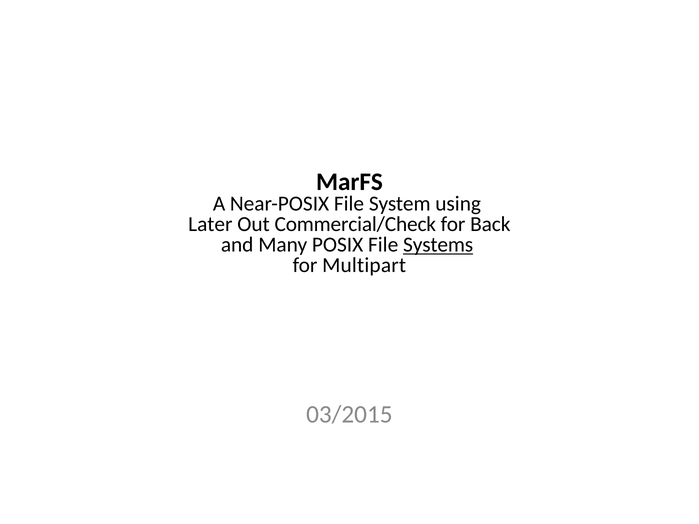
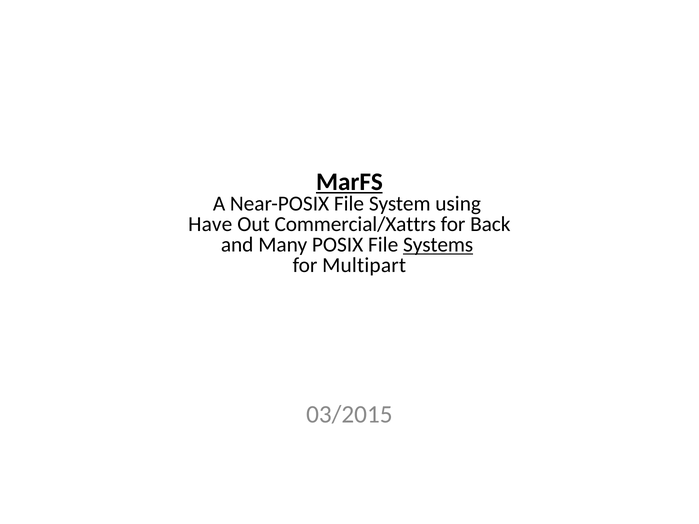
MarFS underline: none -> present (349, 182)
Later: Later -> Have (210, 225)
Commercial/Check: Commercial/Check -> Commercial/Xattrs (355, 225)
